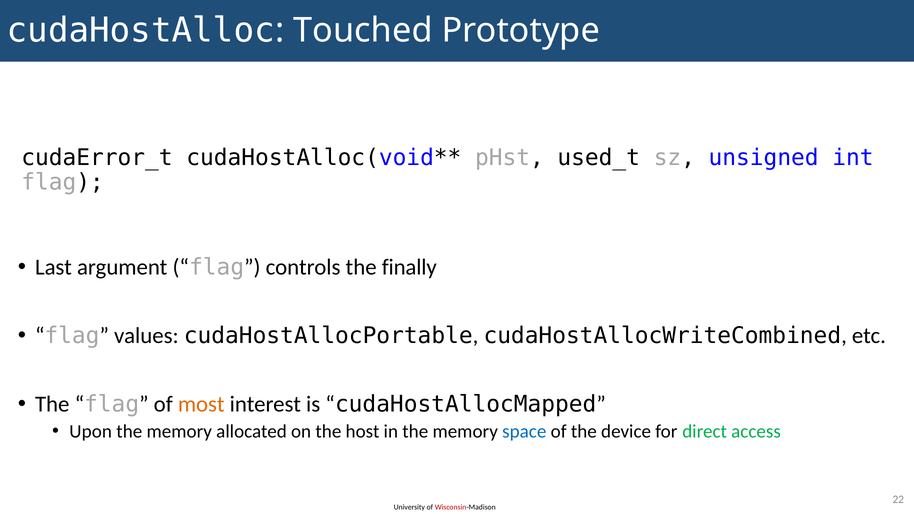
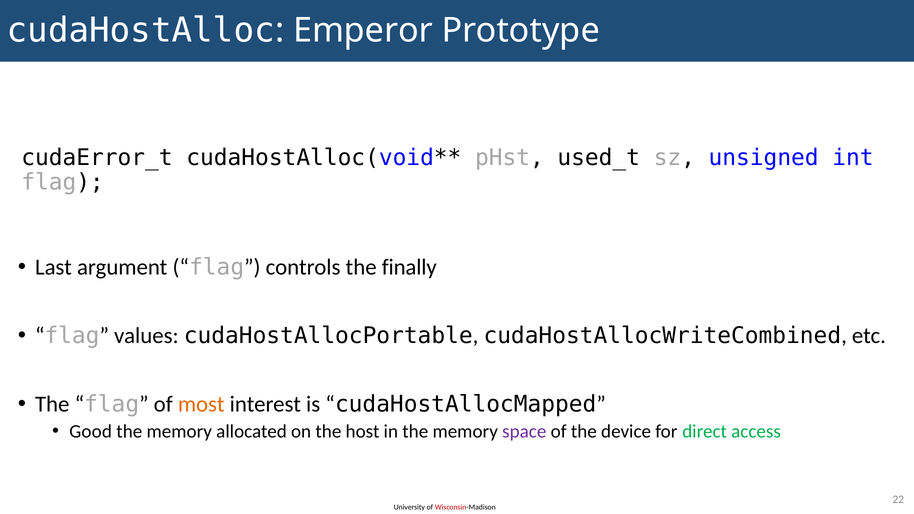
Touched: Touched -> Emperor (363, 31)
Upon: Upon -> Good (91, 432)
space colour: blue -> purple (524, 432)
